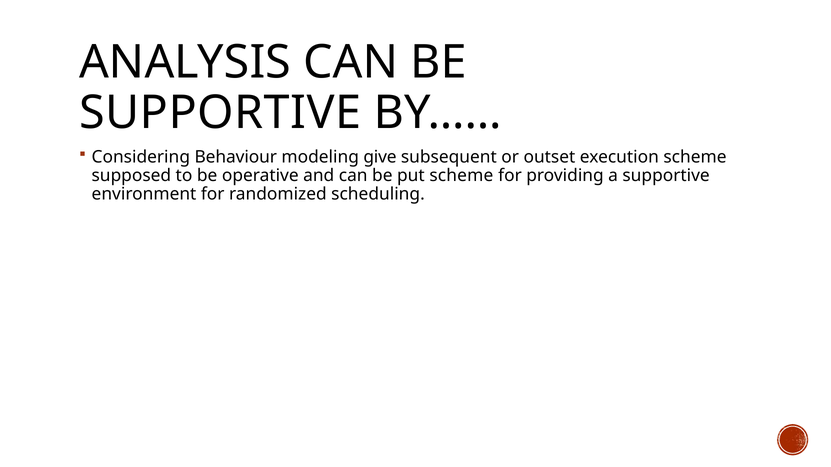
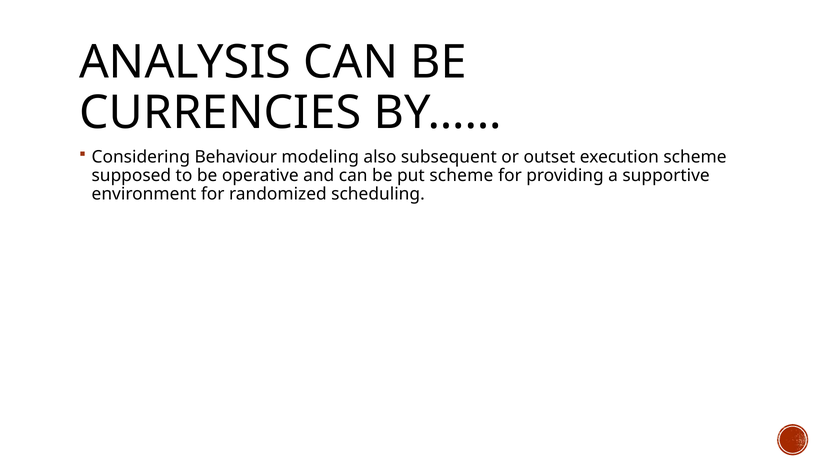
SUPPORTIVE: SUPPORTIVE -> CURRENCIES (220, 113)
give: give -> also (380, 157)
